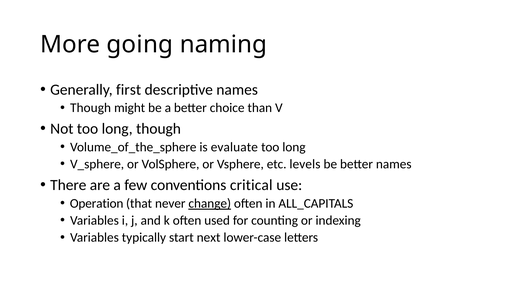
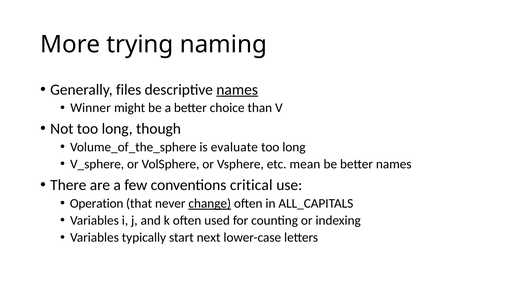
going: going -> trying (140, 44)
first: first -> files (129, 89)
names underline: none -> present (237, 89)
Though: Though -> Winner (91, 108)
levels: levels -> mean (305, 164)
